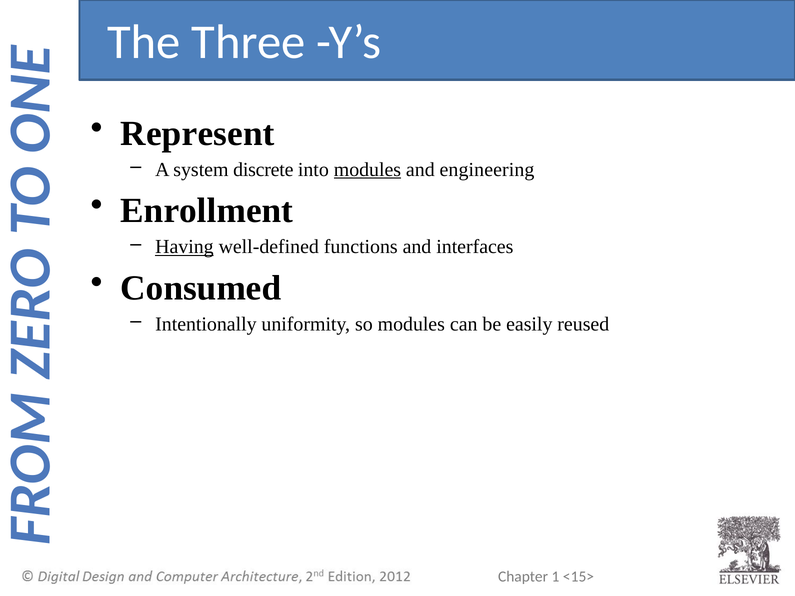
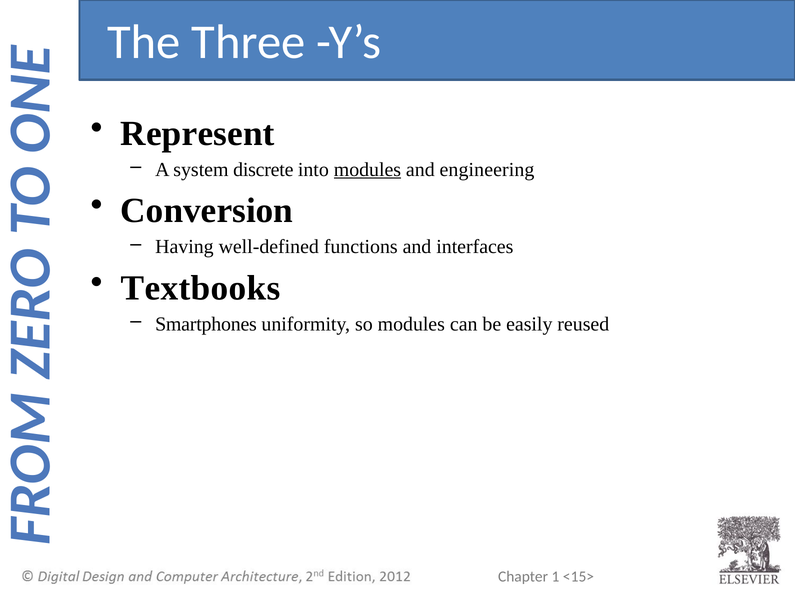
Enrollment: Enrollment -> Conversion (207, 211)
Having underline: present -> none (184, 247)
Consumed: Consumed -> Textbooks (201, 288)
Intentionally: Intentionally -> Smartphones (206, 324)
